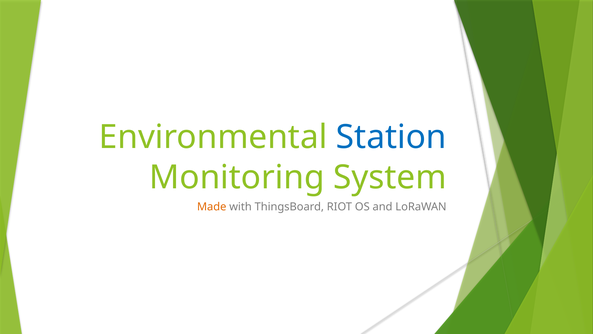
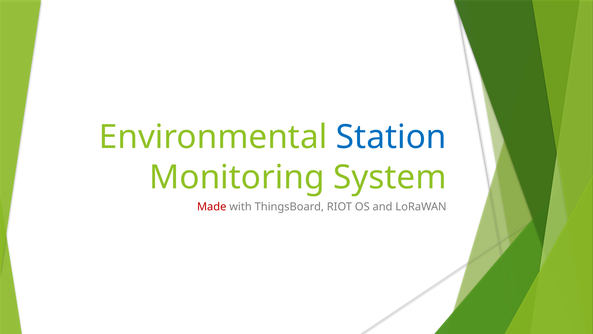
Made colour: orange -> red (212, 207)
